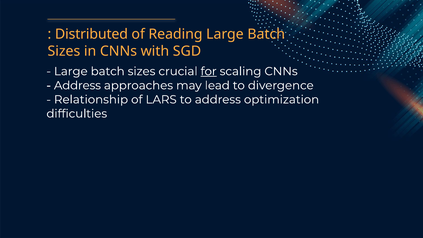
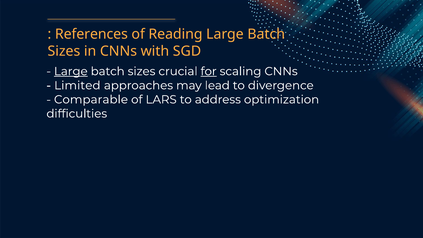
Distributed: Distributed -> References (91, 34)
Large underline: none -> present (71, 71)
Address: Address -> Limited (77, 85)
Relationship: Relationship -> Comparable (91, 100)
